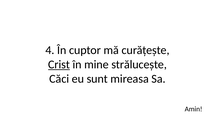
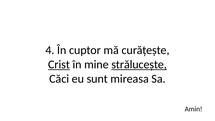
strălucește underline: none -> present (139, 65)
